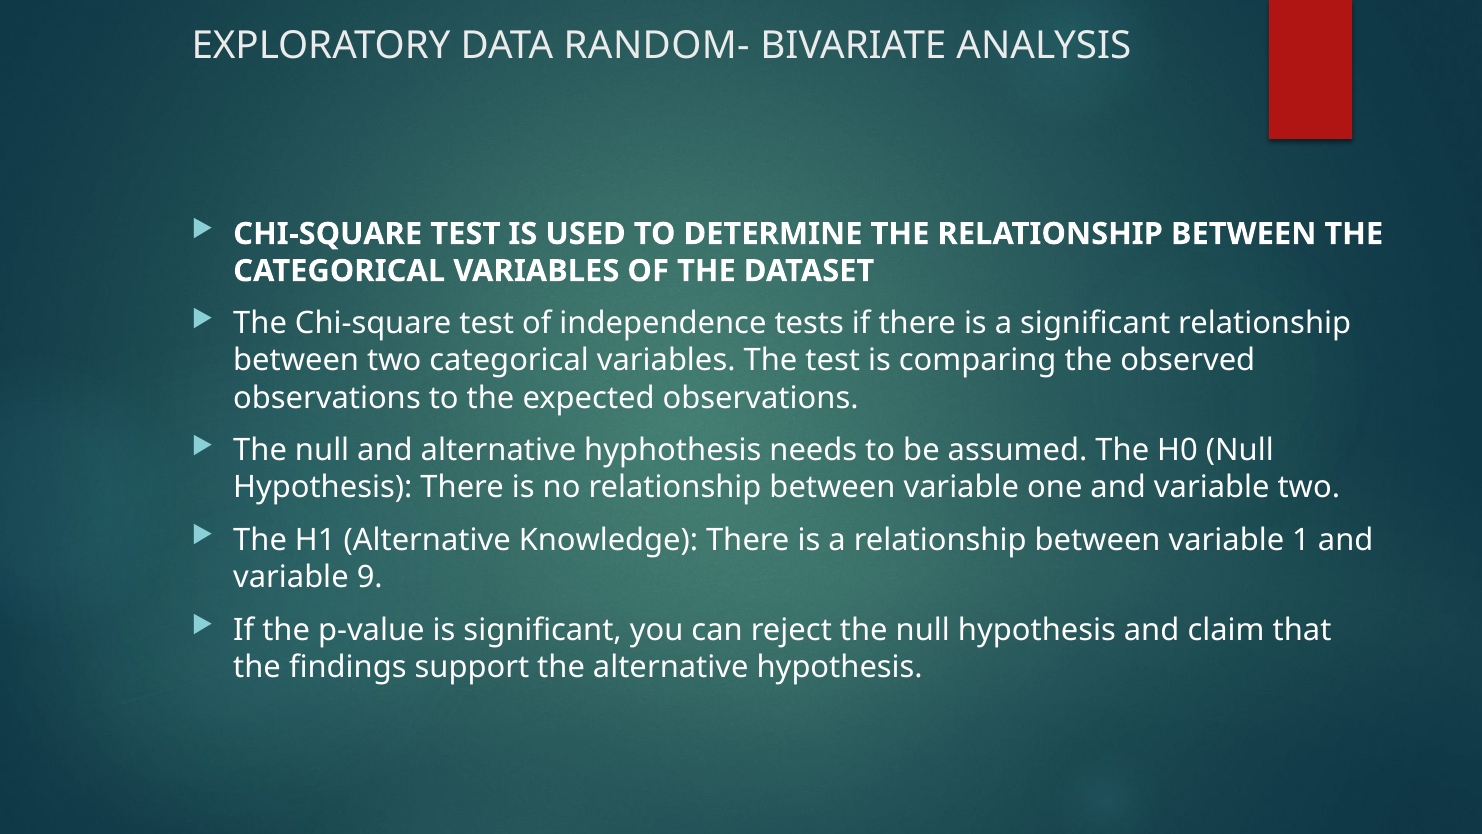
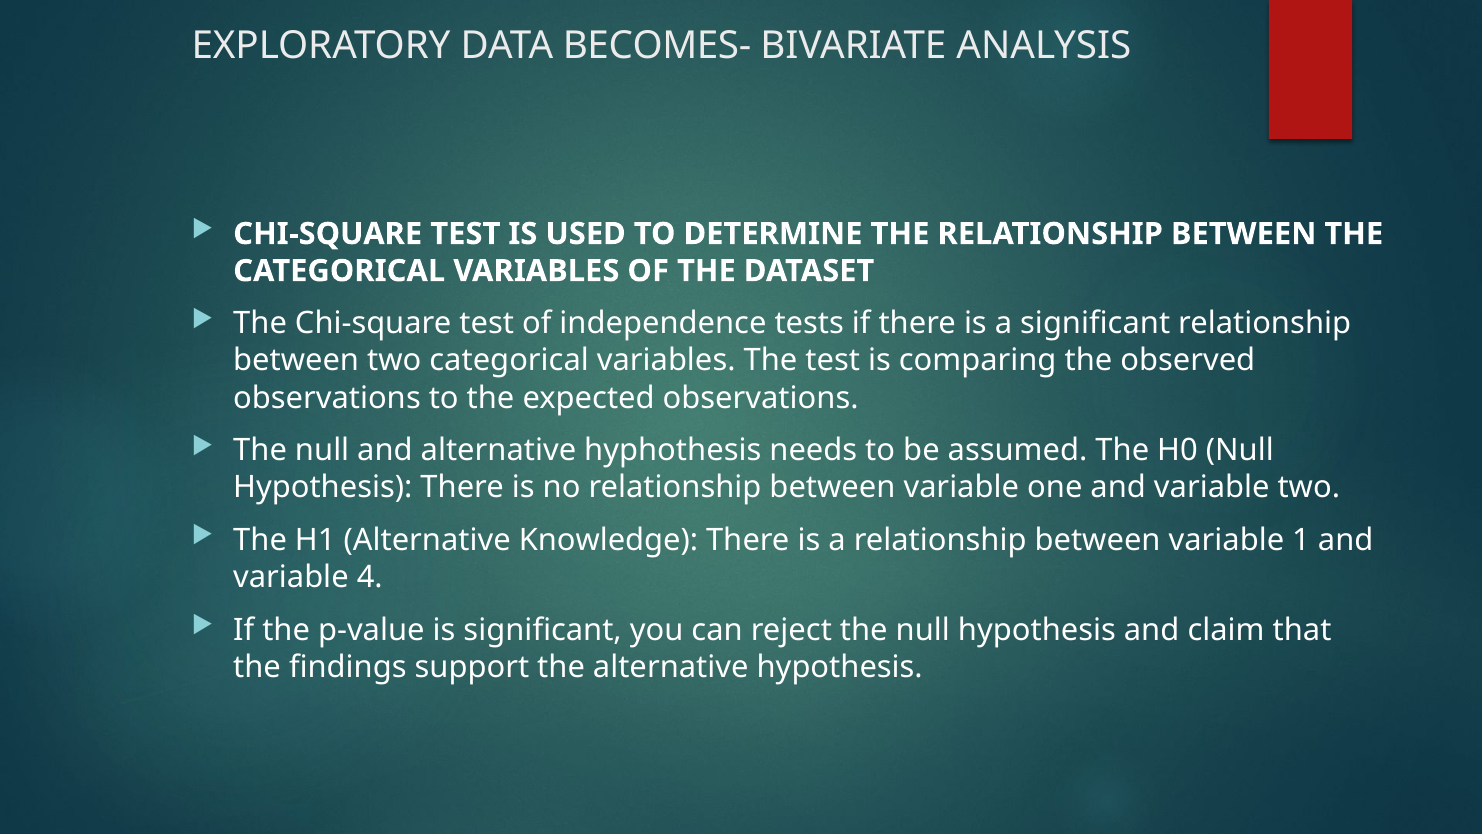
RANDOM-: RANDOM- -> BECOMES- (657, 46)
9: 9 -> 4 (370, 577)
